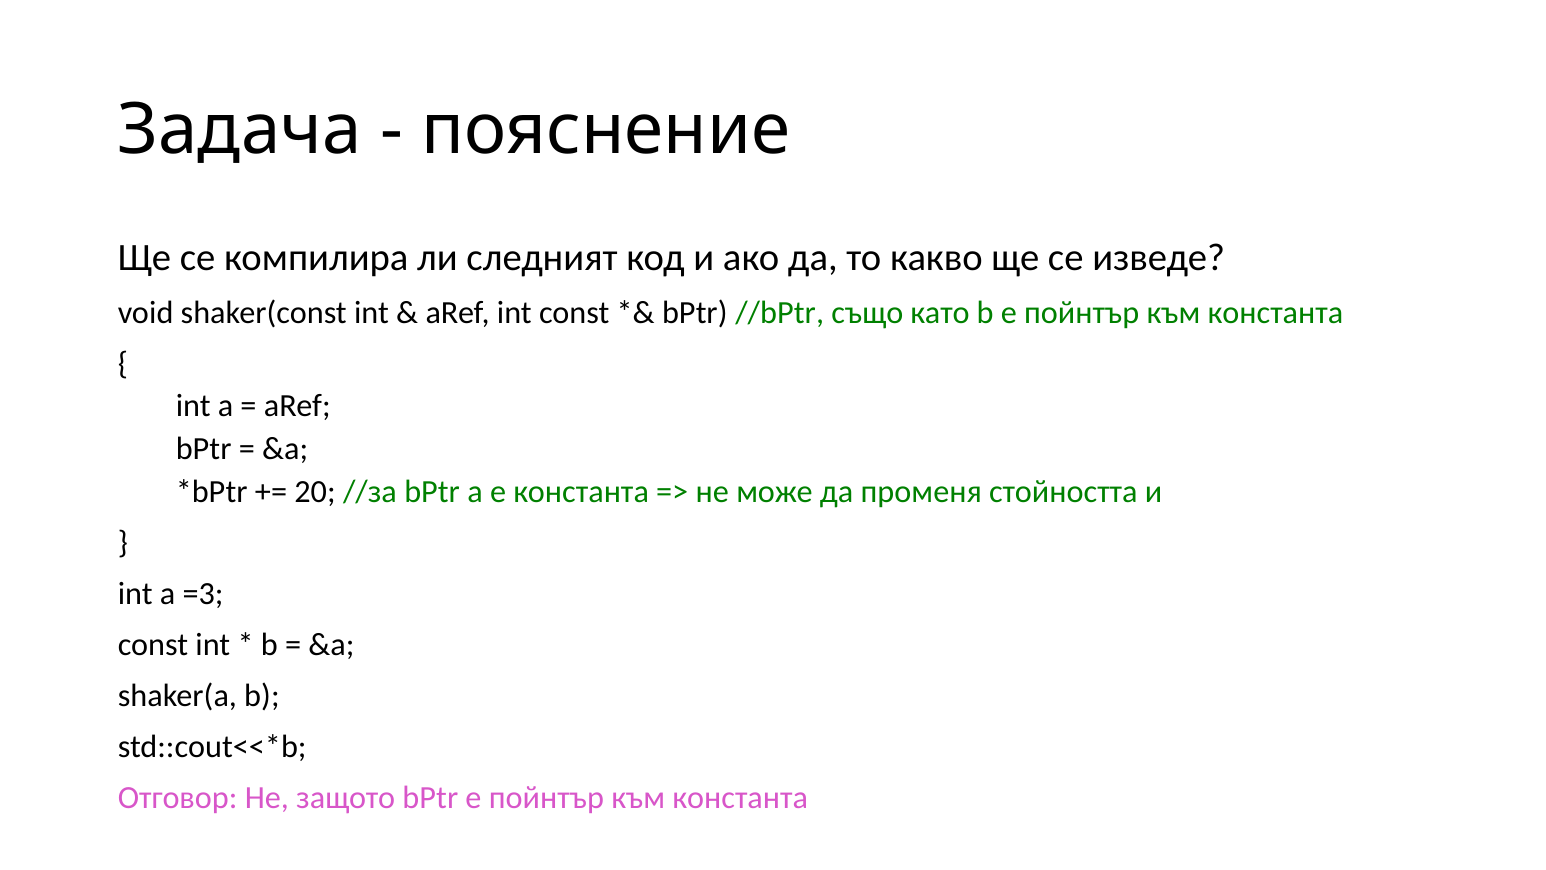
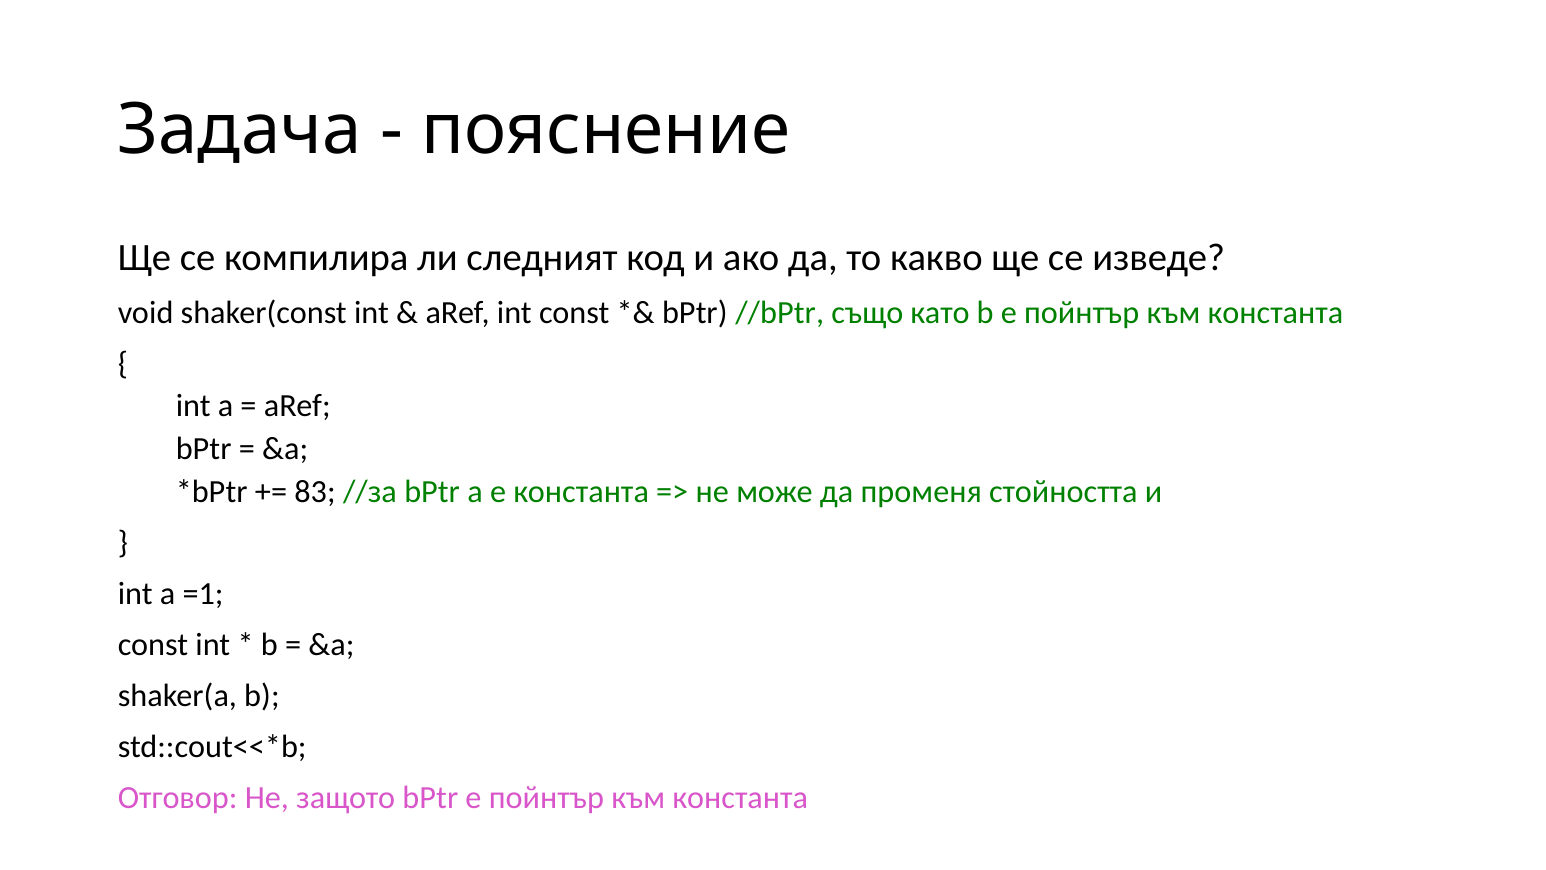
20: 20 -> 83 (315, 492)
=3: =3 -> =1 (203, 593)
